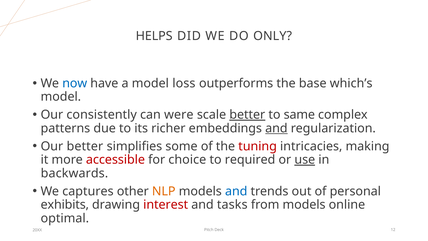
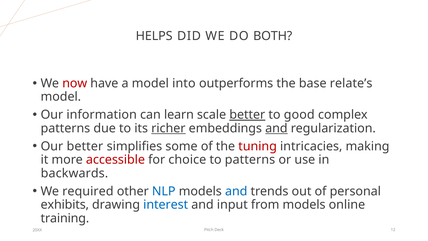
ONLY: ONLY -> BOTH (273, 36)
now colour: blue -> red (75, 83)
loss: loss -> into (184, 83)
which’s: which’s -> relate’s (351, 83)
consistently: consistently -> information (102, 115)
were: were -> learn (179, 115)
same: same -> good (299, 115)
richer underline: none -> present (168, 128)
to required: required -> patterns (250, 160)
use underline: present -> none (305, 160)
captures: captures -> required (88, 191)
NLP colour: orange -> blue (164, 191)
interest colour: red -> blue (166, 205)
tasks: tasks -> input (232, 205)
optimal: optimal -> training (65, 218)
